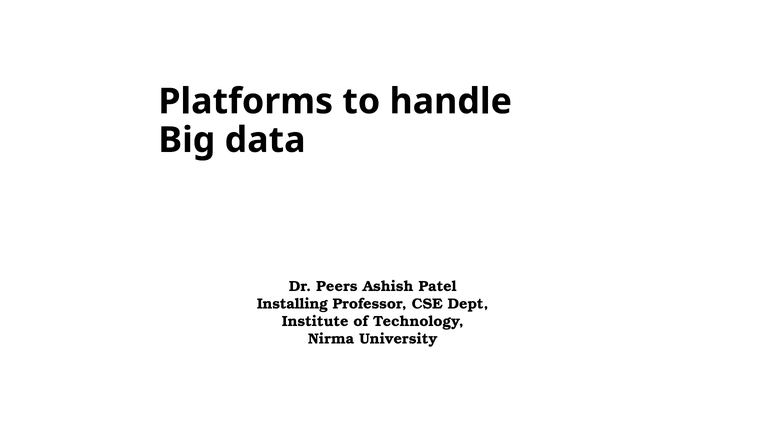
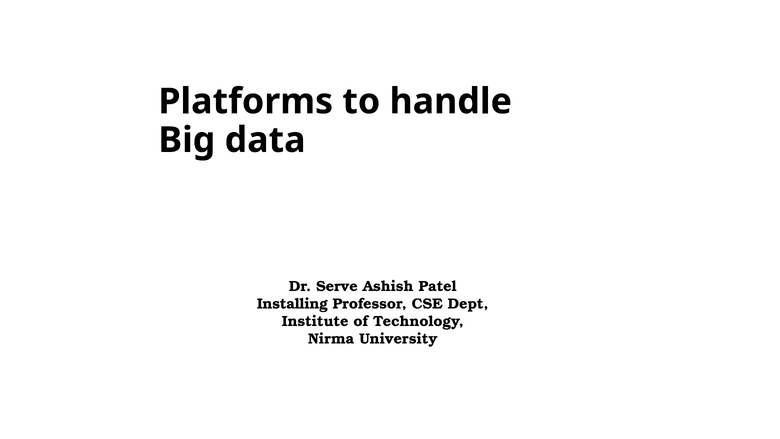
Peers: Peers -> Serve (337, 286)
